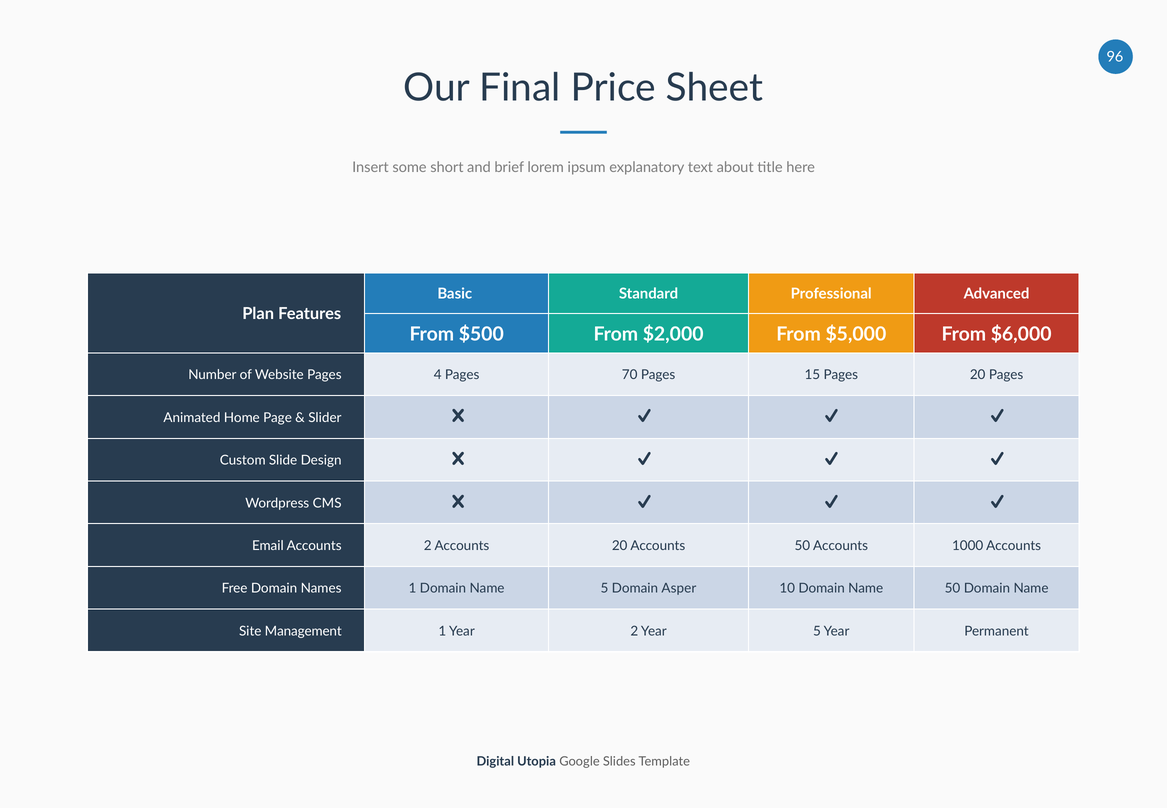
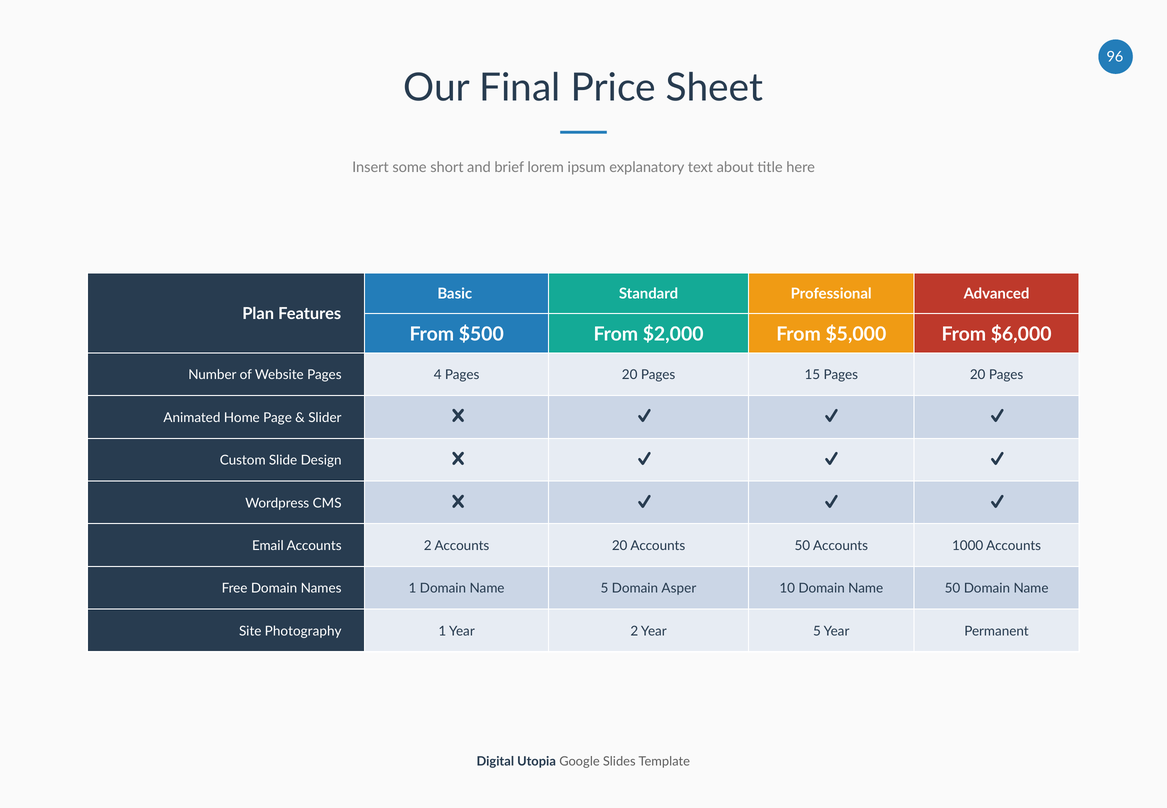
4 Pages 70: 70 -> 20 (630, 375)
Management: Management -> Photography (303, 631)
